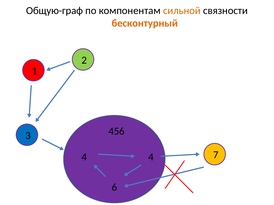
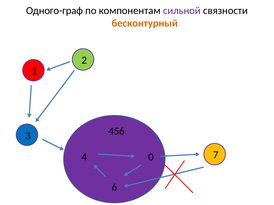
Общую-граф: Общую-граф -> Одного-граф (54, 11)
сильной colour: orange -> purple (182, 11)
4 4: 4 -> 0 (151, 157)
